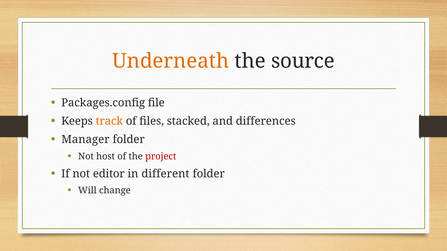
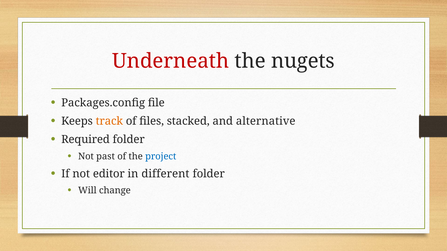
Underneath colour: orange -> red (171, 61)
source: source -> nugets (303, 61)
differences: differences -> alternative (266, 121)
Manager: Manager -> Required (86, 140)
host: host -> past (106, 157)
project colour: red -> blue (161, 157)
